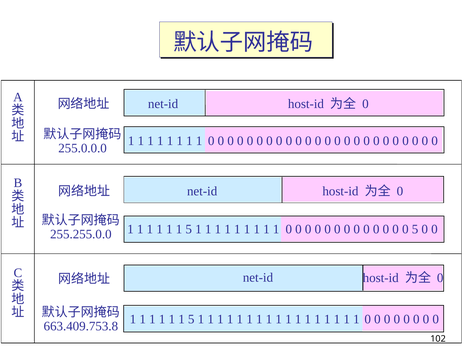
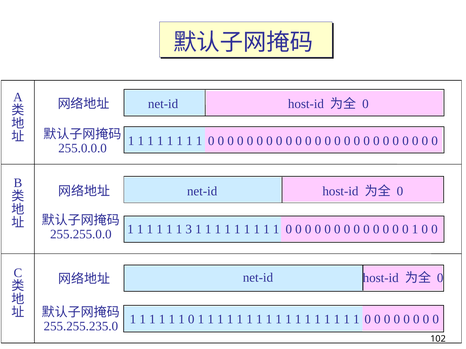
5: 5 -> 3 (189, 230)
0 0 0 5: 5 -> 1 (415, 230)
5: 5 -> 0 (191, 320)
663.409.753.8: 663.409.753.8 -> 255.255.235.0 (81, 327)
